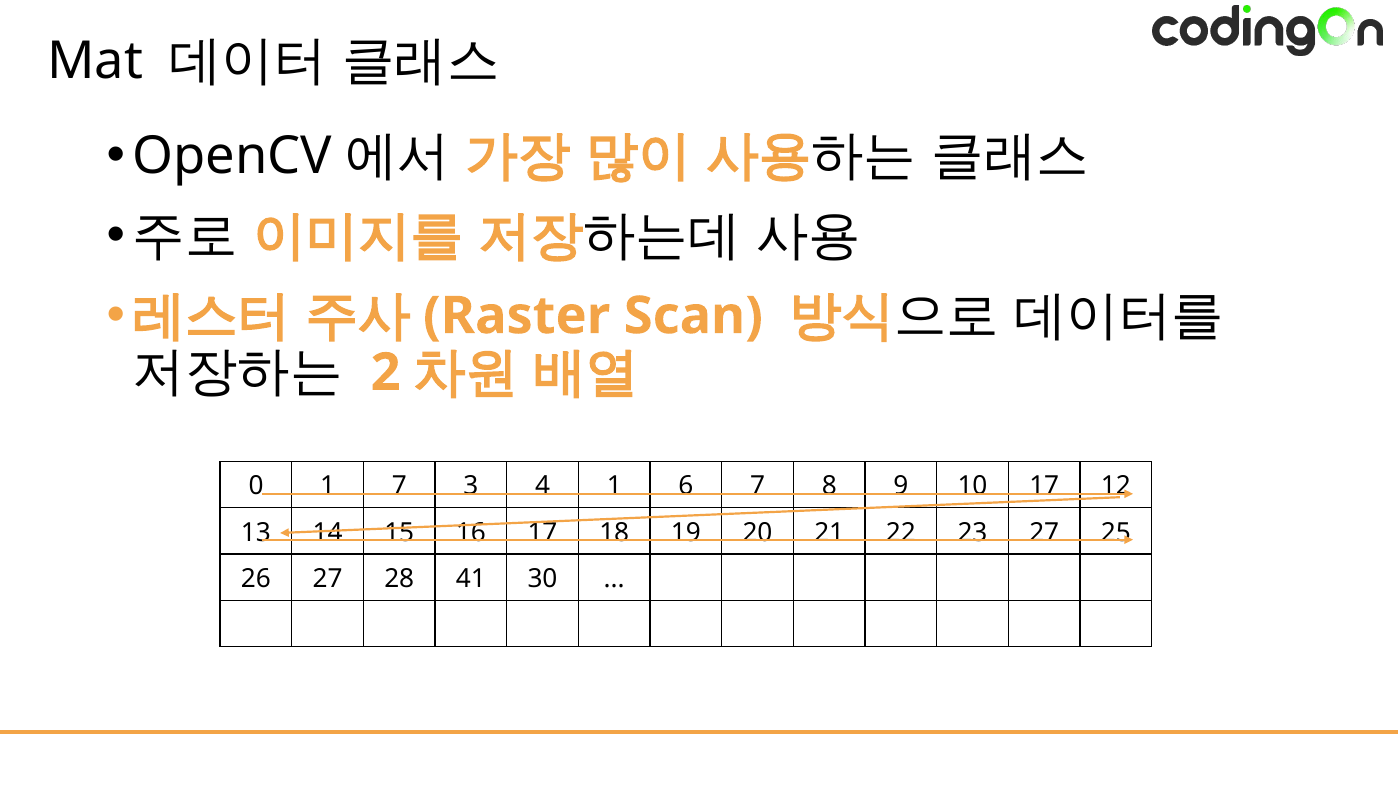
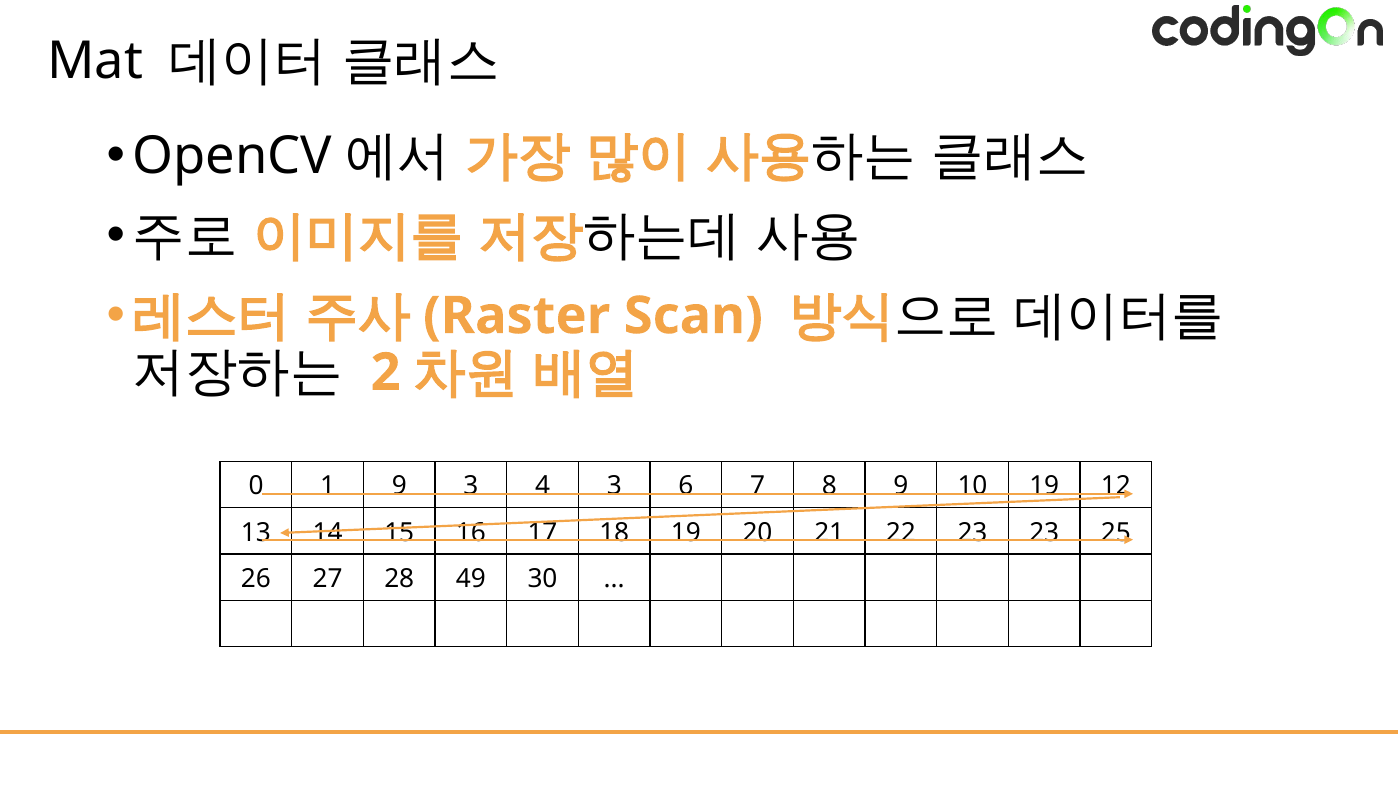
1 7: 7 -> 9 (399, 486)
4 1: 1 -> 3 (614, 486)
10 17: 17 -> 19 (1044, 486)
23 27: 27 -> 23 (1044, 532)
41: 41 -> 49 (471, 578)
